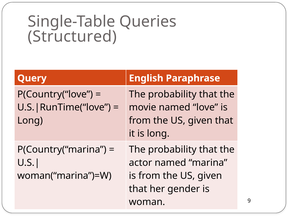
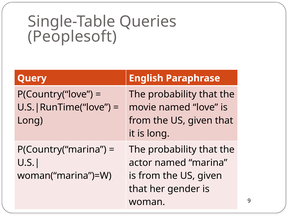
Structured: Structured -> Peoplesoft (72, 37)
